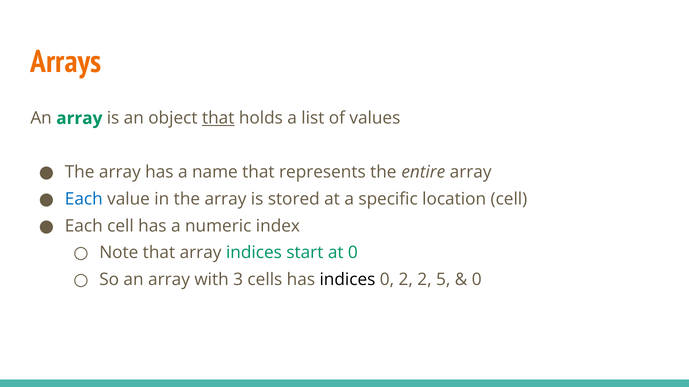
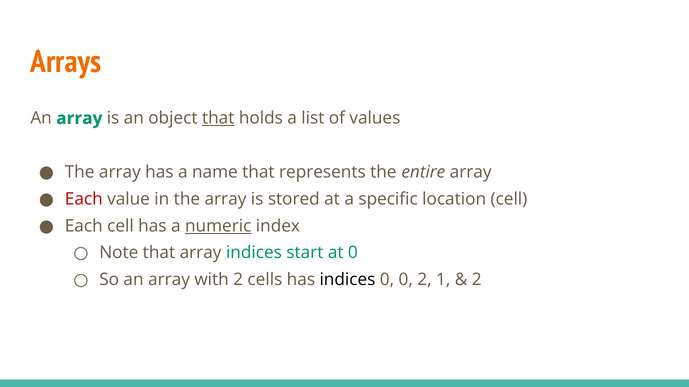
Each colour: blue -> red (84, 199)
numeric underline: none -> present (218, 226)
with 3: 3 -> 2 (238, 280)
0 2: 2 -> 0 (406, 280)
5: 5 -> 1 (443, 280)
0: 0 -> 2 (477, 280)
